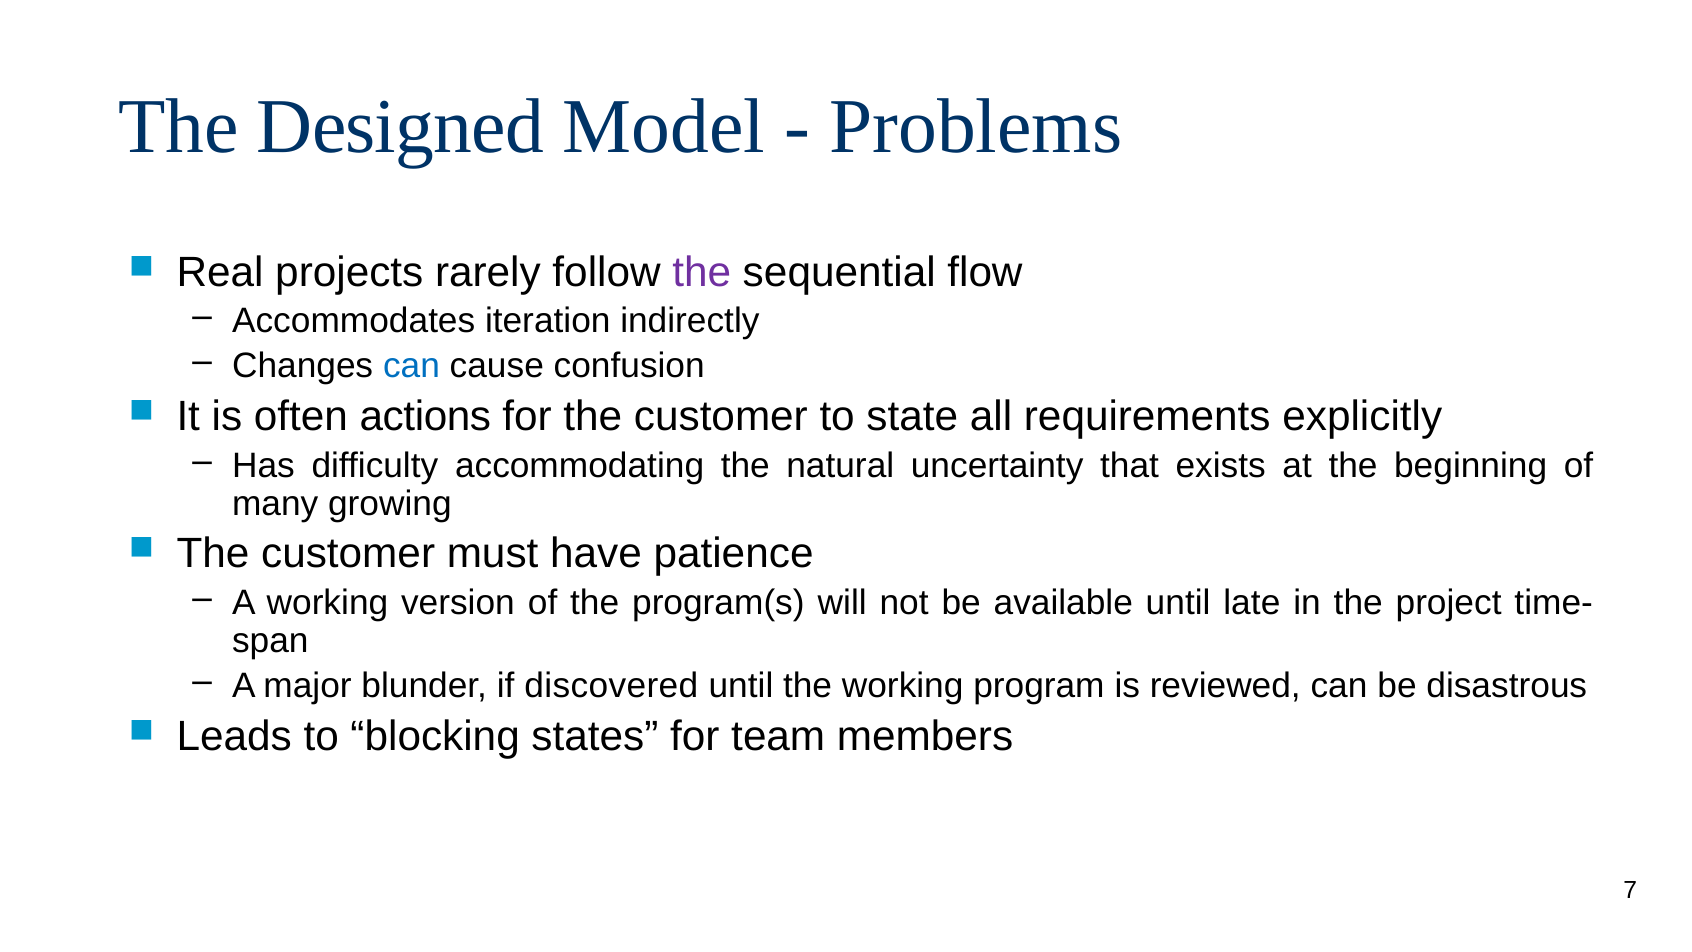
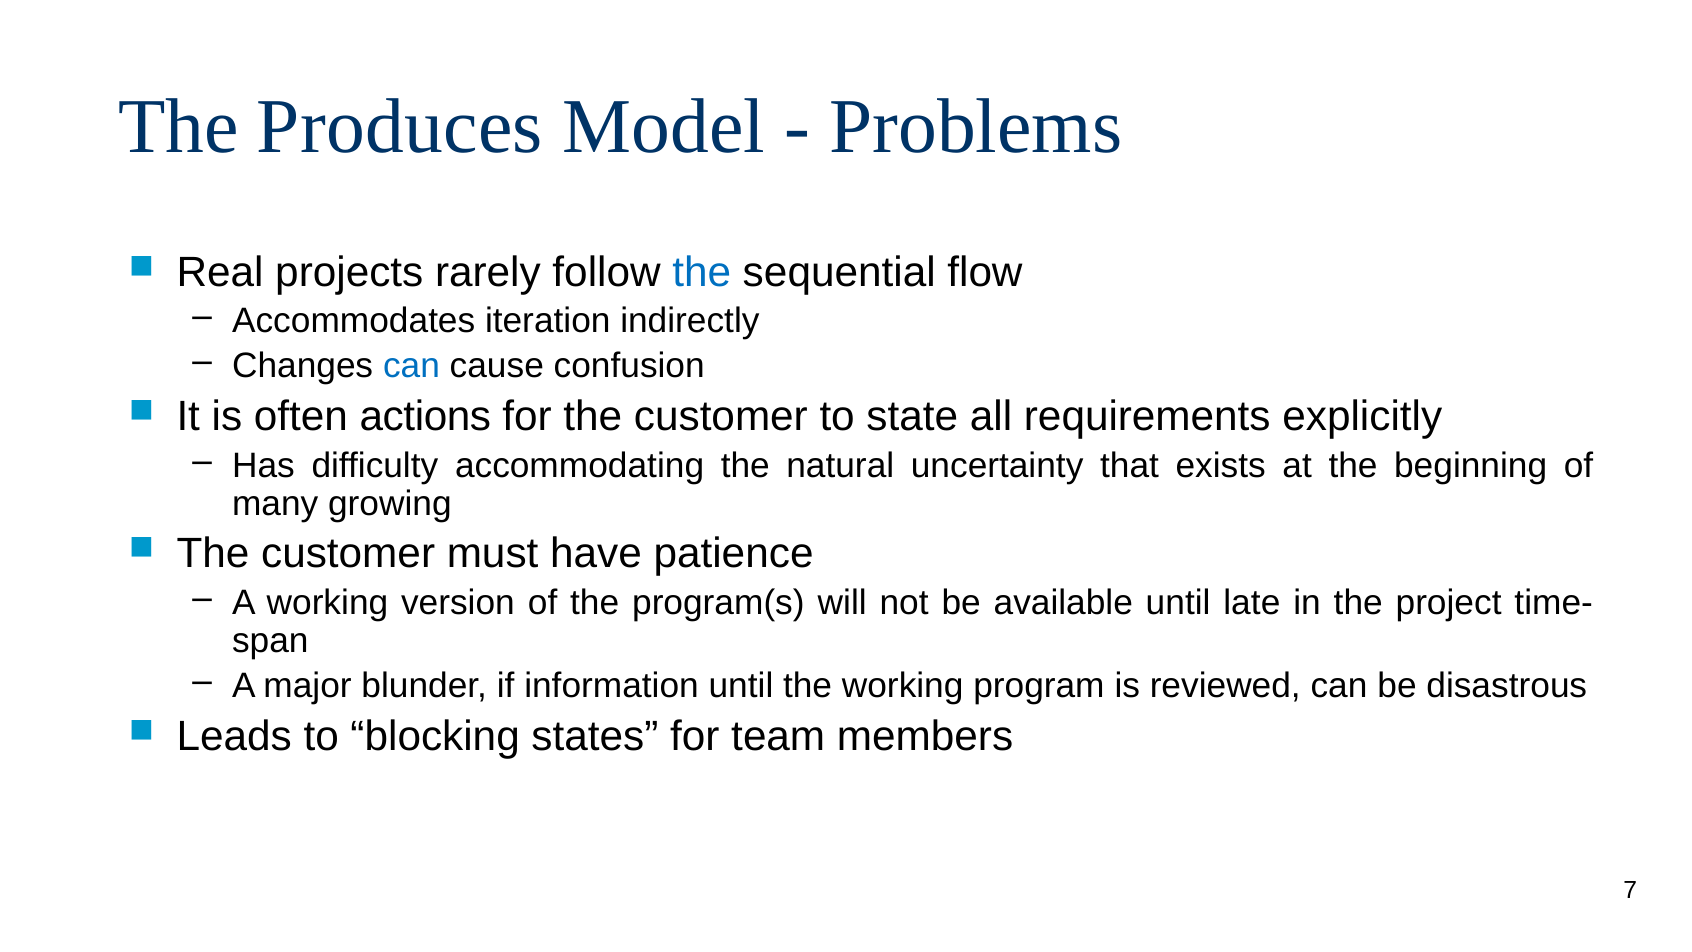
Designed: Designed -> Produces (400, 127)
the colour: purple -> blue (702, 272)
discovered: discovered -> information (612, 686)
